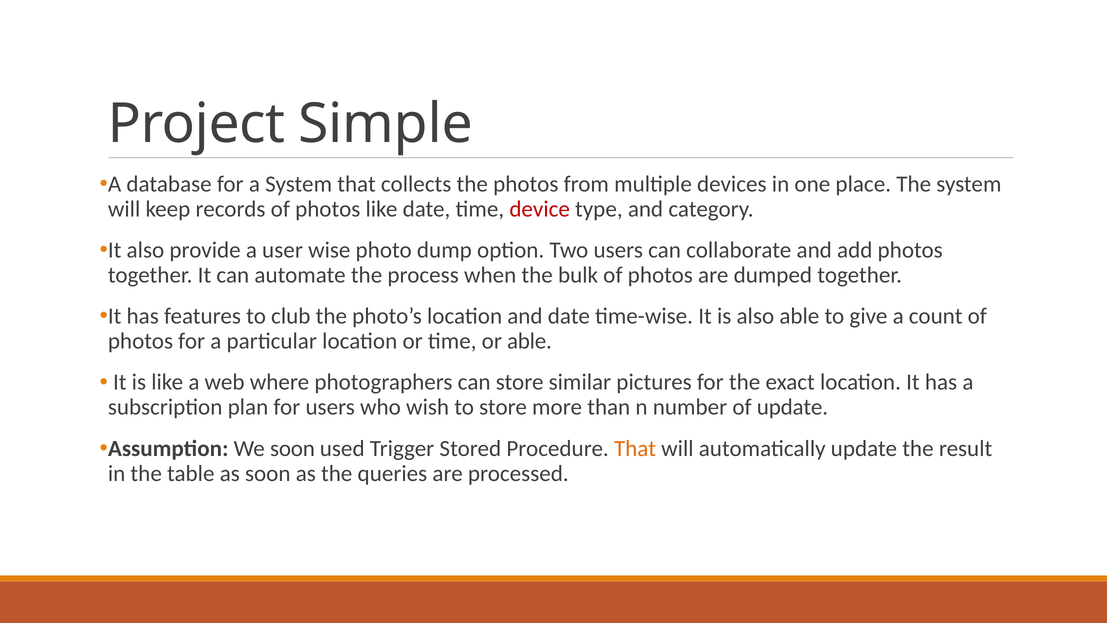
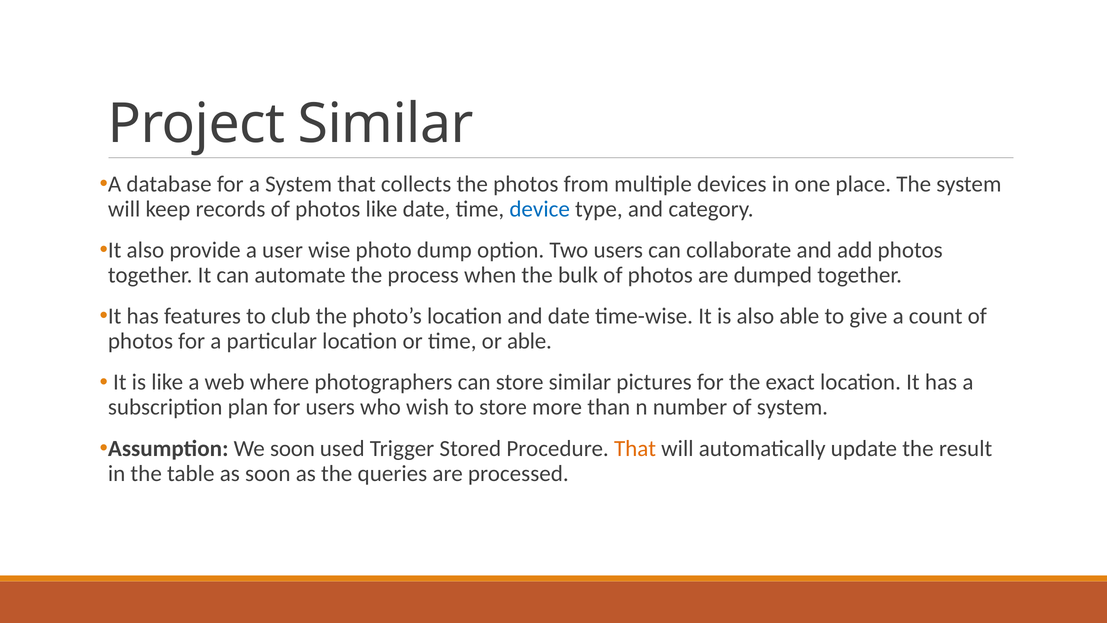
Project Simple: Simple -> Similar (386, 124)
device colour: red -> blue (540, 209)
of update: update -> system (792, 407)
